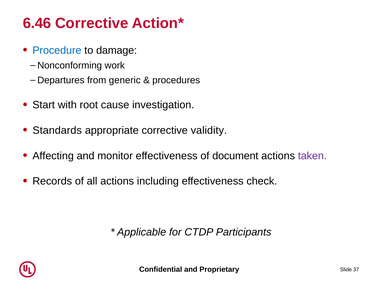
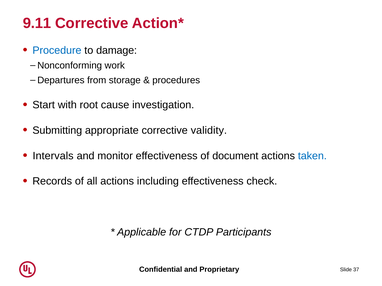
6.46: 6.46 -> 9.11 (37, 23)
generic: generic -> storage (125, 80)
Standards: Standards -> Submitting (57, 131)
Affecting: Affecting -> Intervals (53, 156)
taken colour: purple -> blue (312, 156)
